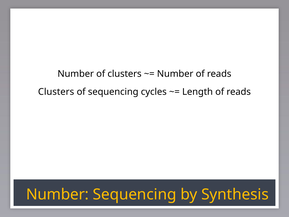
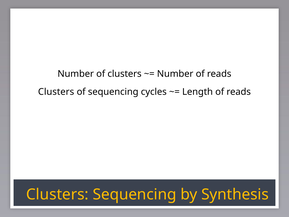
Number: Number -> Clusters (57, 194)
